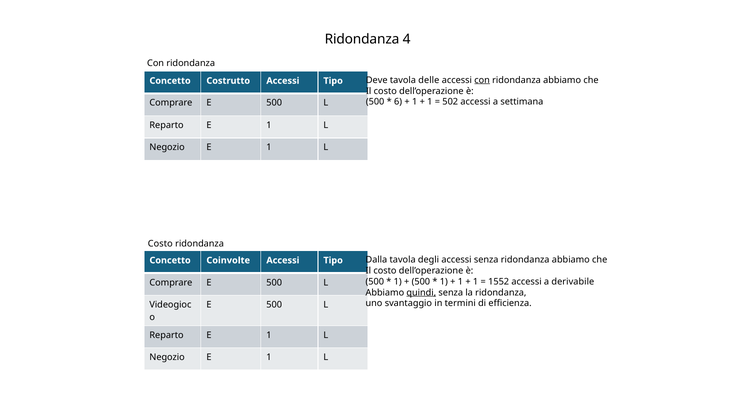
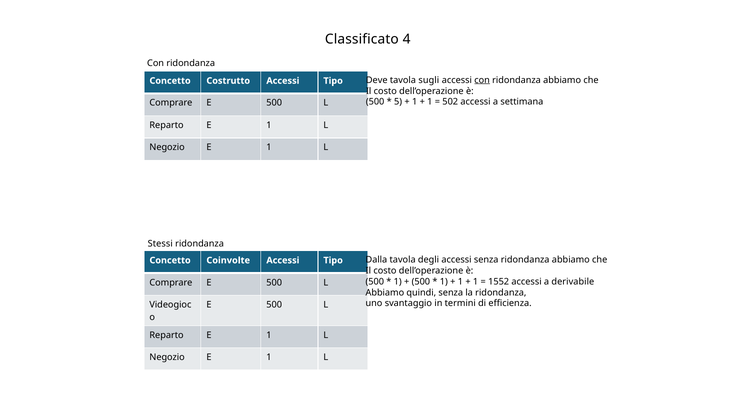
Ridondanza: Ridondanza -> Classificato (362, 39)
delle: delle -> sugli (429, 80)
6: 6 -> 5 (398, 102)
Costo: Costo -> Stessi (160, 244)
quindi underline: present -> none (421, 293)
